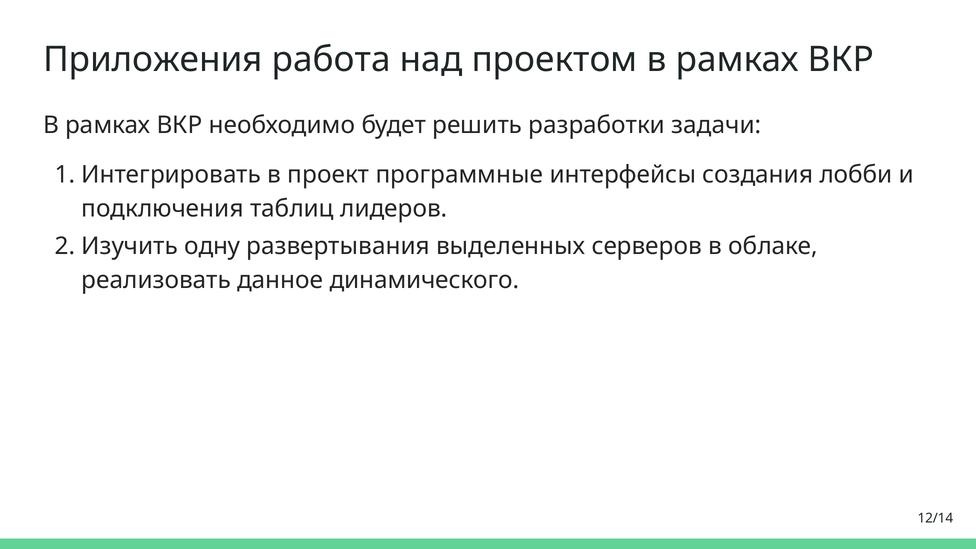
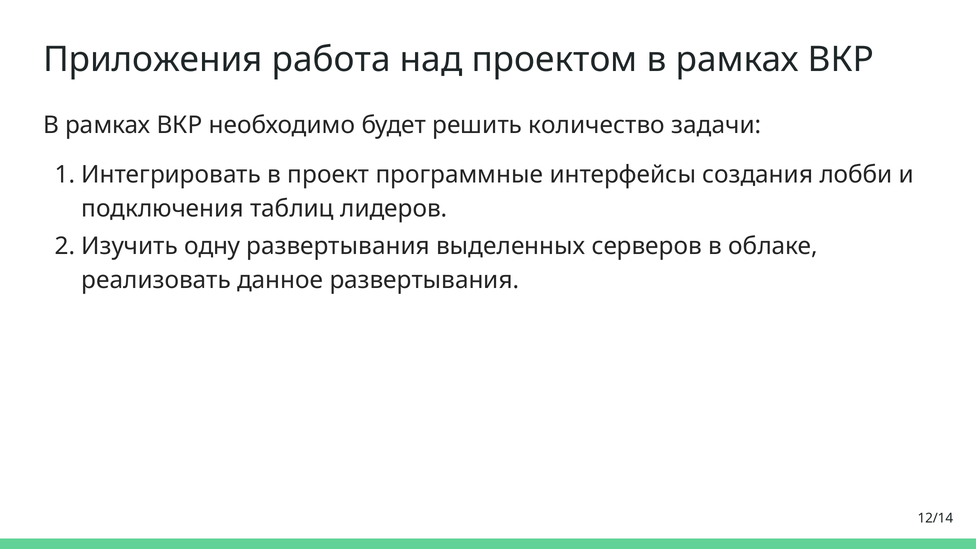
разработки: разработки -> количество (597, 125)
данное динамического: динамического -> развертывания (424, 280)
